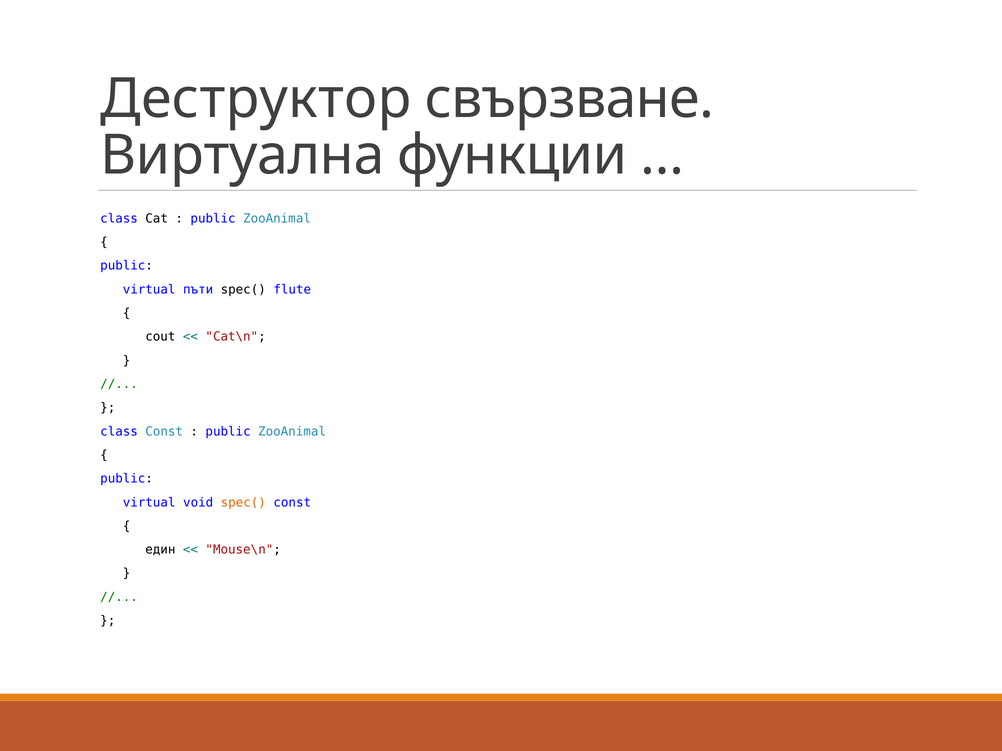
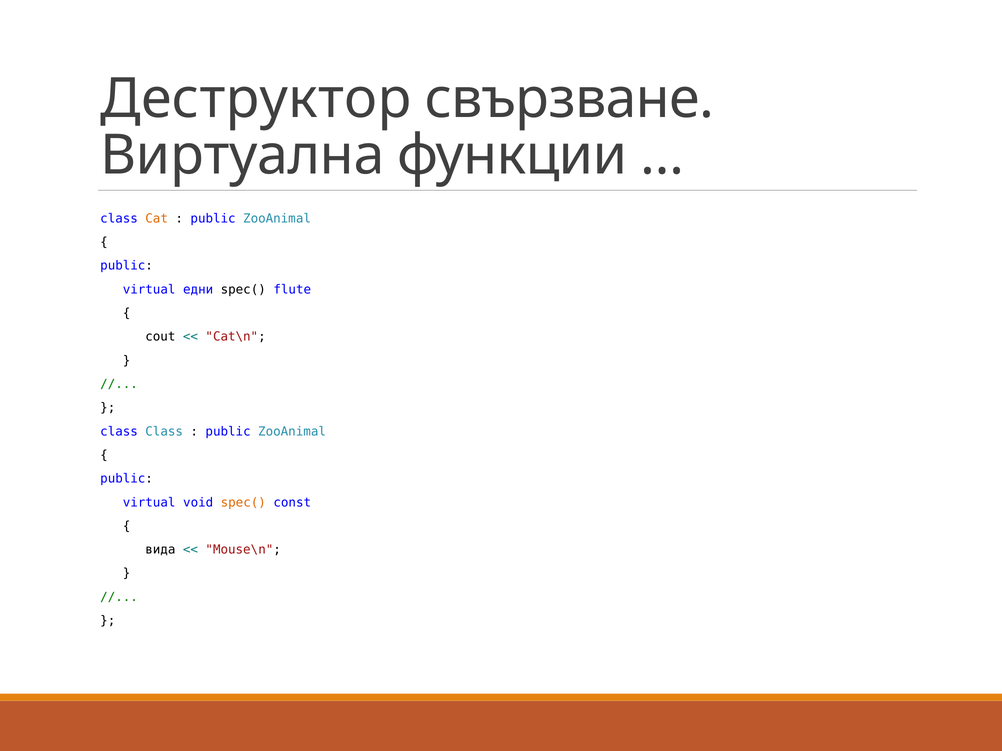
Cat colour: black -> orange (157, 219)
пъти: пъти -> едни (198, 290)
class Const: Const -> Class (164, 432)
един: един -> вида (160, 550)
